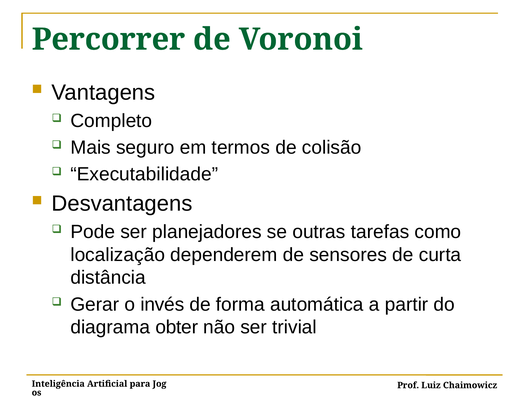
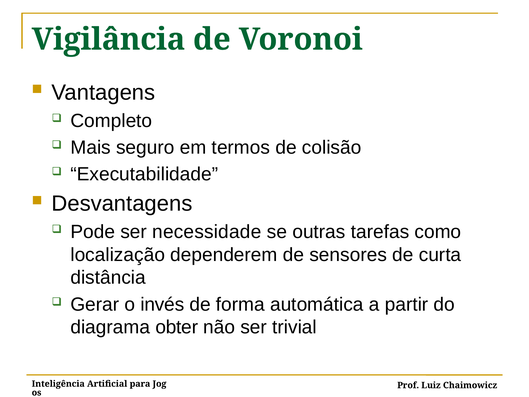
Percorrer: Percorrer -> Vigilância (109, 39)
planejadores: planejadores -> necessidade (207, 232)
